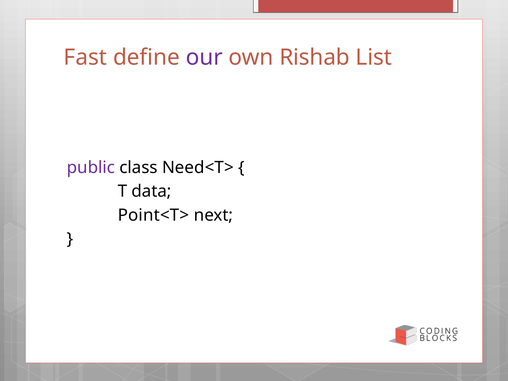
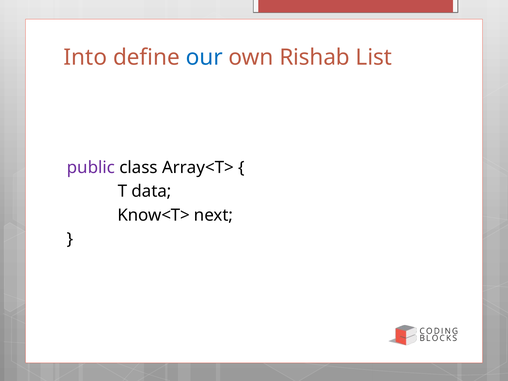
Fast: Fast -> Into (85, 57)
our colour: purple -> blue (204, 57)
Need<T>: Need<T> -> Array<T> (198, 168)
Point<T>: Point<T> -> Know<T> (154, 215)
